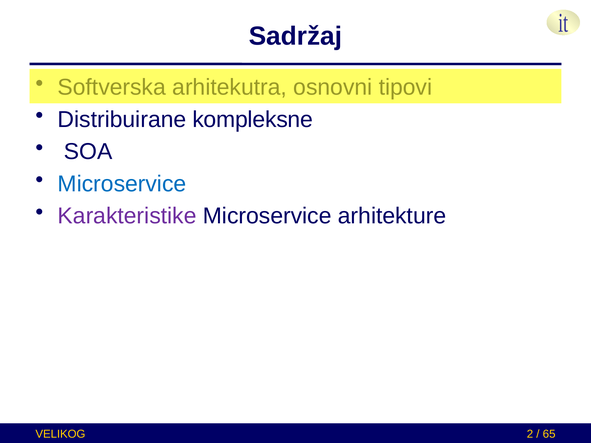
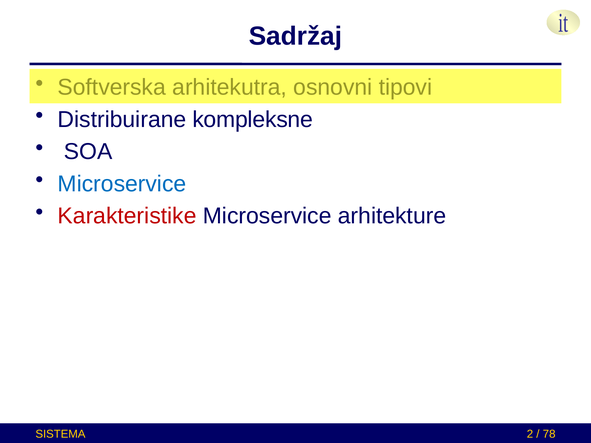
Karakteristike colour: purple -> red (127, 216)
VELIKOG: VELIKOG -> SISTEMA (60, 434)
65: 65 -> 78 (549, 434)
